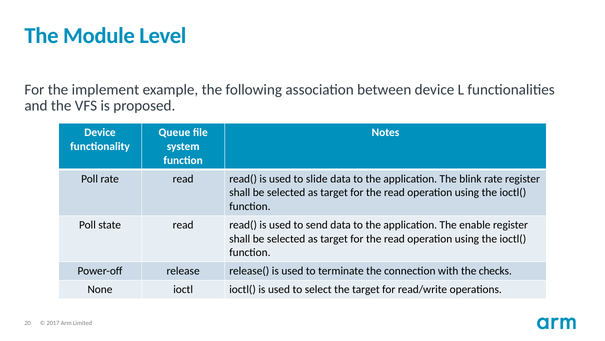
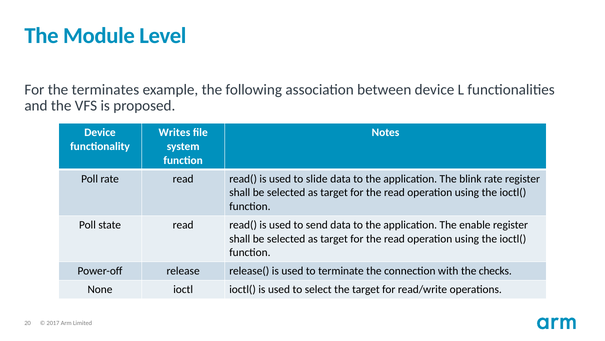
implement: implement -> terminates (105, 89)
Queue: Queue -> Writes (174, 132)
